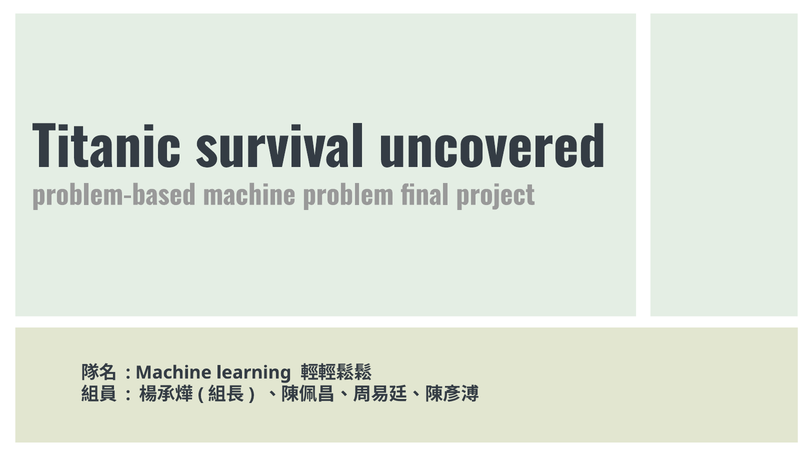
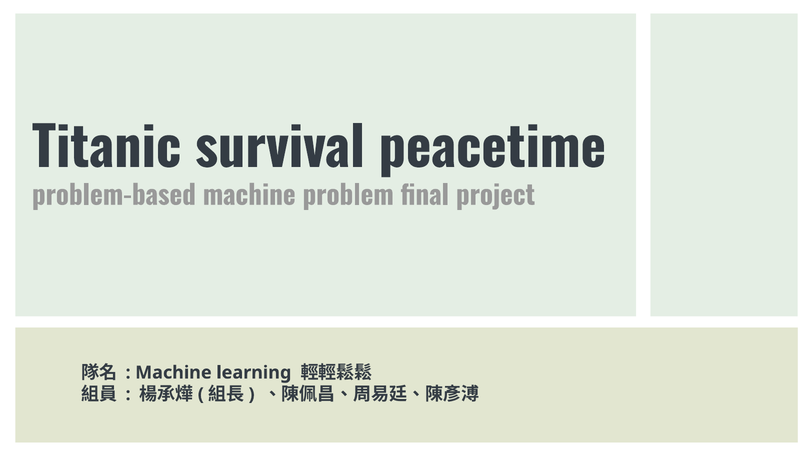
uncovered: uncovered -> peacetime (492, 149)
